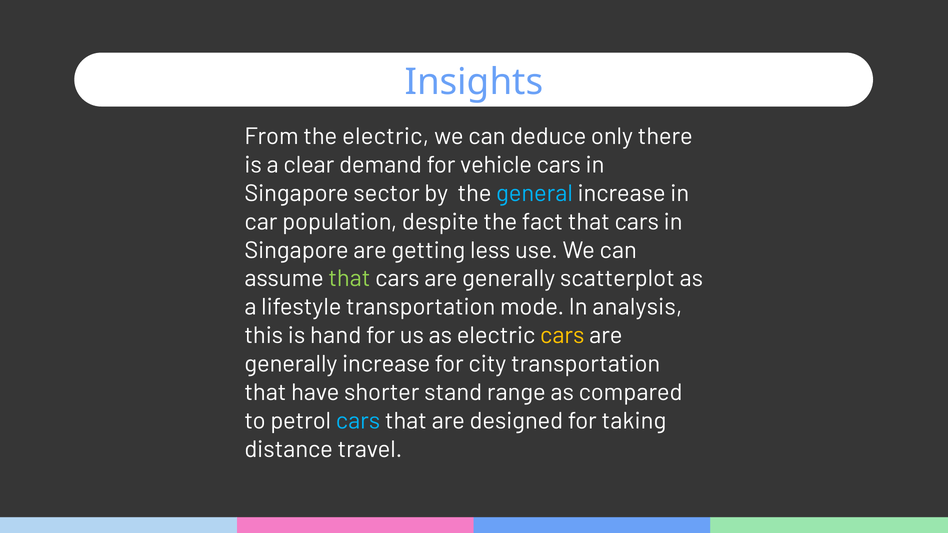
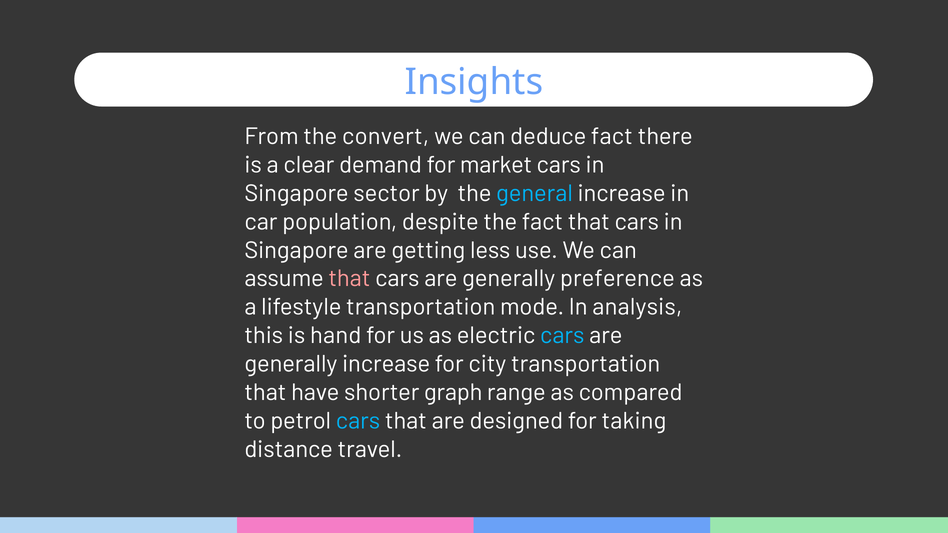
the electric: electric -> convert (386, 137)
deduce only: only -> fact (612, 137)
vehicle: vehicle -> market (496, 165)
that colour: light green -> pink (349, 279)
scatterplot: scatterplot -> preference (617, 279)
cars colour: yellow -> light blue (562, 336)
stand: stand -> graph (453, 393)
